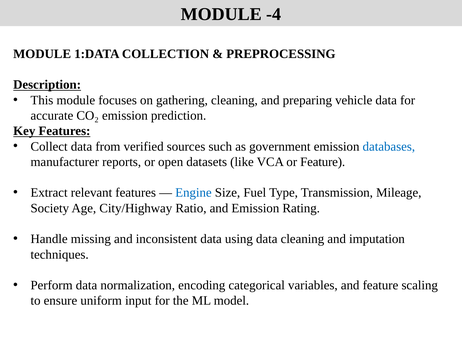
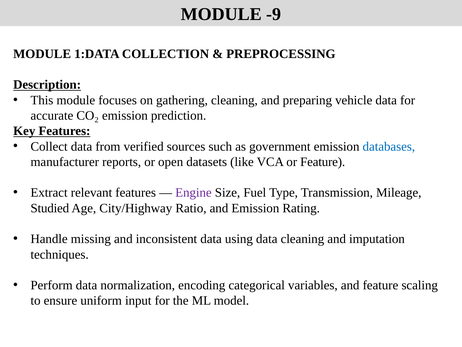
-4: -4 -> -9 (274, 14)
Engine colour: blue -> purple (193, 192)
Society: Society -> Studied (50, 208)
